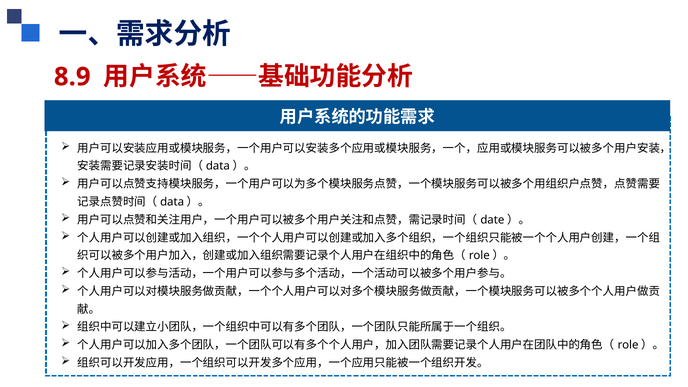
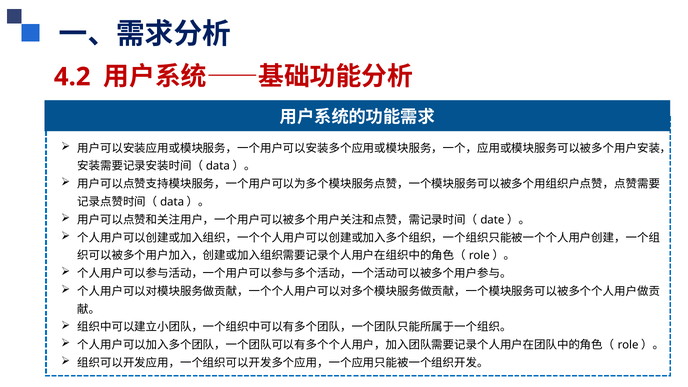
8.9: 8.9 -> 4.2 (72, 77)
